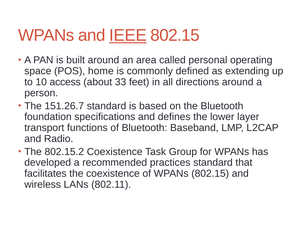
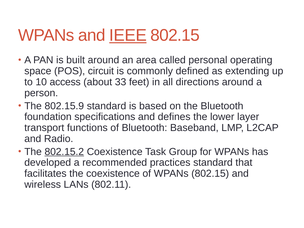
home: home -> circuit (101, 71)
151.26.7: 151.26.7 -> 802.15.9 (64, 106)
802.15.2 underline: none -> present (64, 152)
